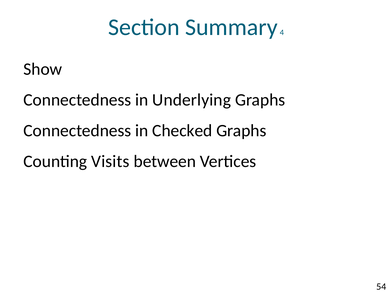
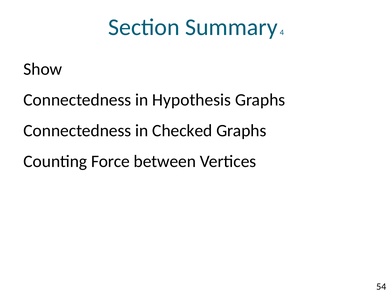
Underlying: Underlying -> Hypothesis (192, 100)
Visits: Visits -> Force (110, 161)
